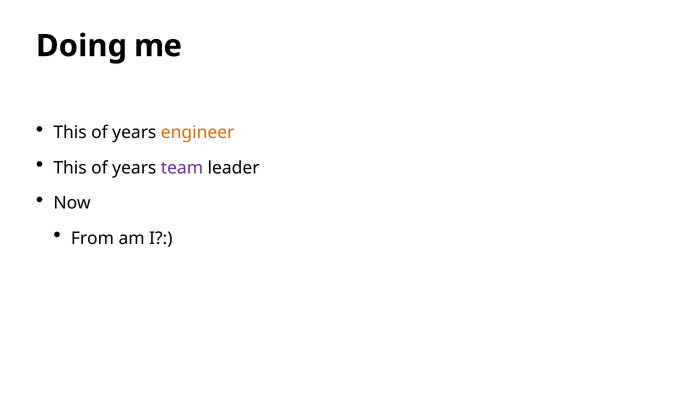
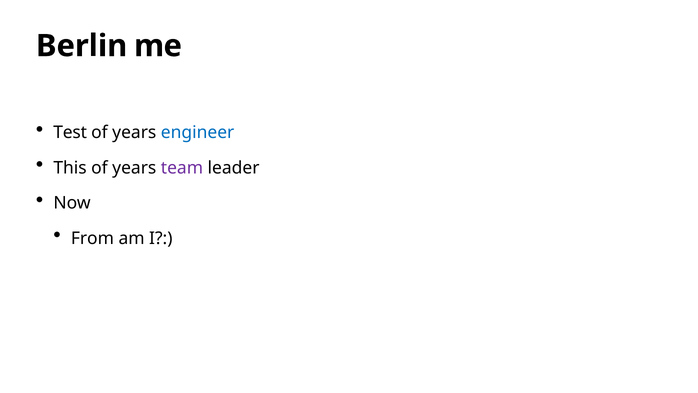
Doing: Doing -> Berlin (82, 46)
This: This -> Test (70, 132)
engineer colour: orange -> blue (198, 132)
